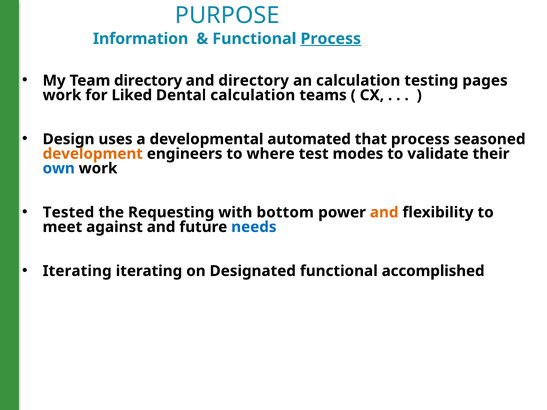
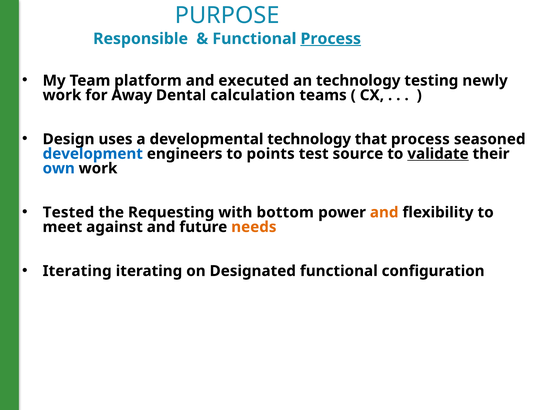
Information: Information -> Responsible (141, 39)
Team directory: directory -> platform (148, 81)
and directory: directory -> executed (254, 81)
an calculation: calculation -> technology (358, 81)
pages: pages -> newly (485, 81)
Liked: Liked -> Away (132, 95)
developmental automated: automated -> technology (309, 139)
development colour: orange -> blue (93, 154)
where: where -> points (271, 154)
modes: modes -> source (358, 154)
validate underline: none -> present (438, 154)
needs colour: blue -> orange (254, 227)
accomplished: accomplished -> configuration (433, 271)
